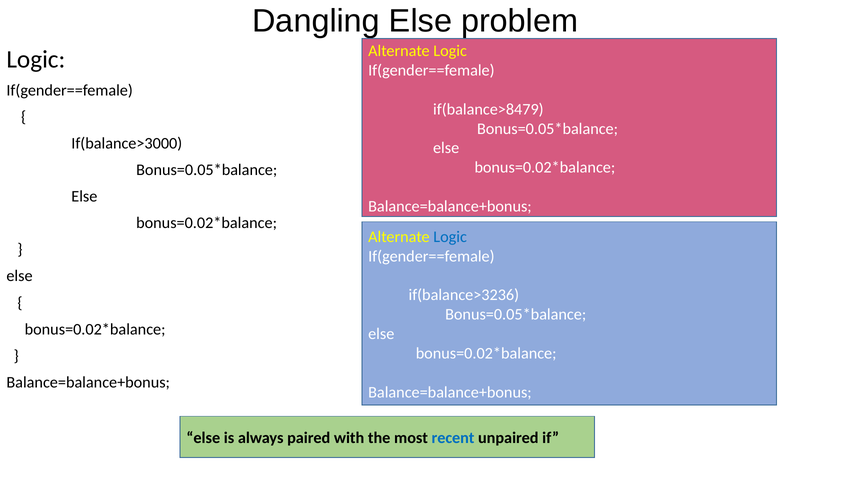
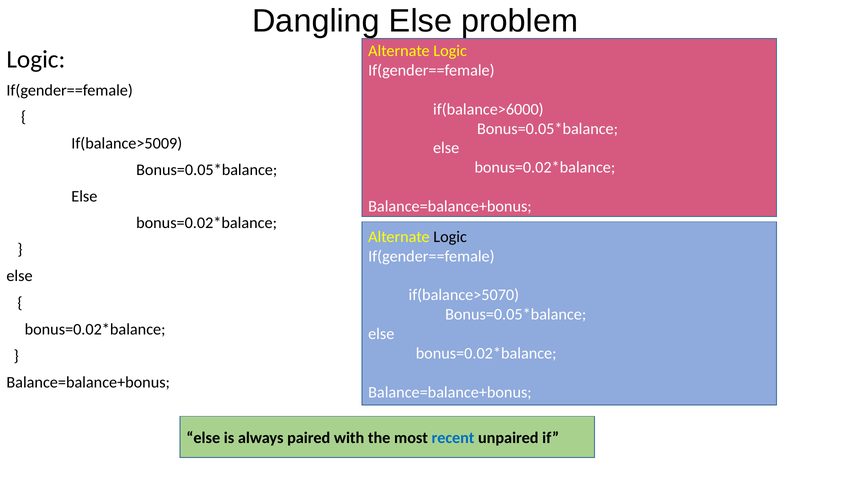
if(balance>8479: if(balance>8479 -> if(balance>6000 (488, 109)
If(balance>3000: If(balance>3000 -> If(balance>5009 (127, 144)
Logic colour: blue -> black (450, 237)
if(balance>3236: if(balance>3236 -> if(balance>5070 (464, 295)
